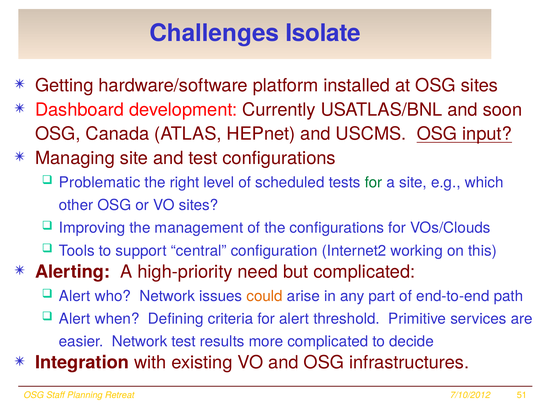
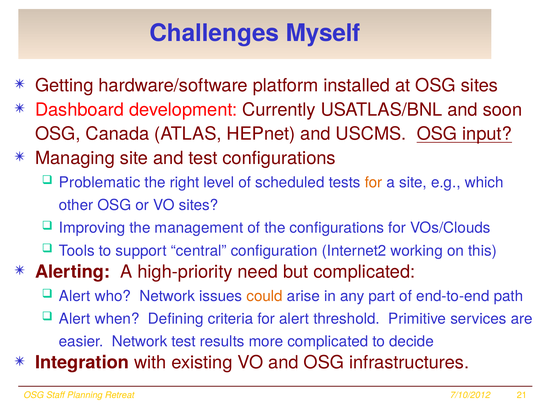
Isolate: Isolate -> Myself (323, 33)
for colour: green -> orange (374, 183)
51: 51 -> 21 (522, 396)
